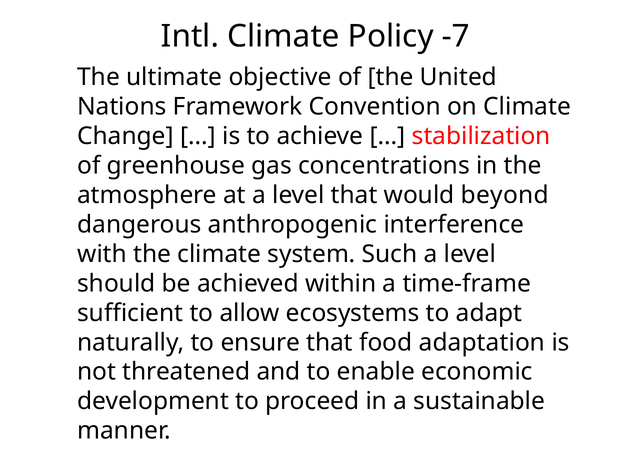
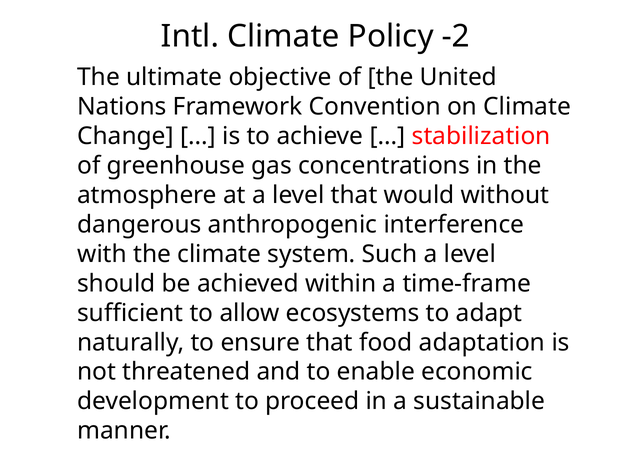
-7: -7 -> -2 (456, 36)
beyond: beyond -> without (505, 195)
